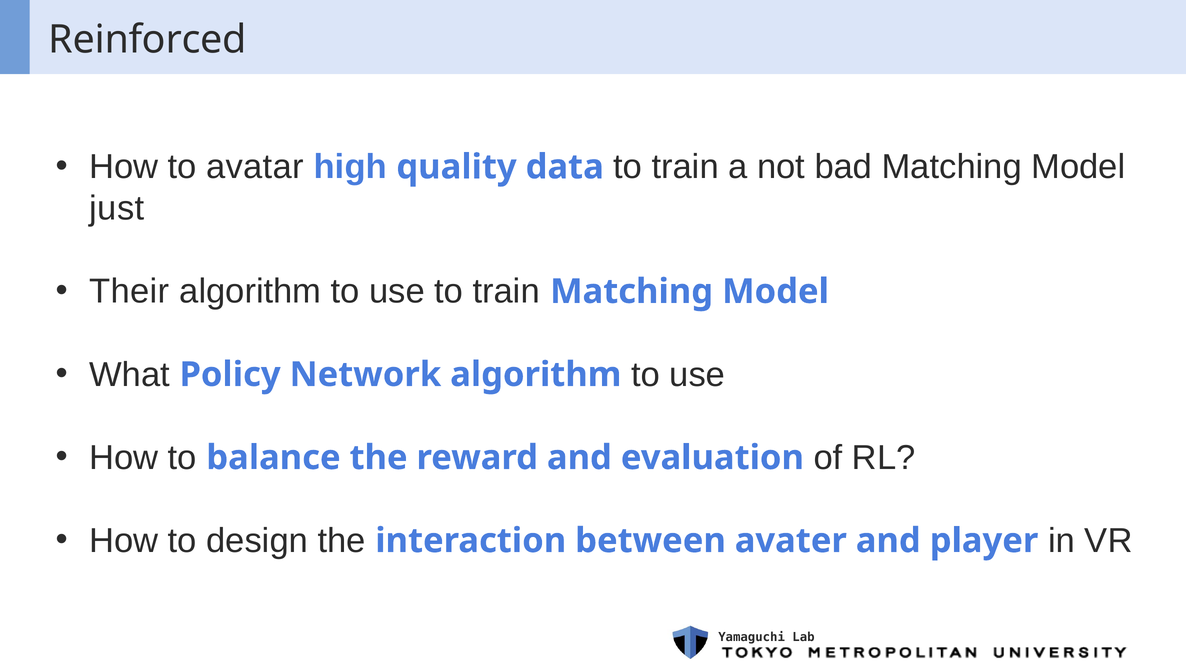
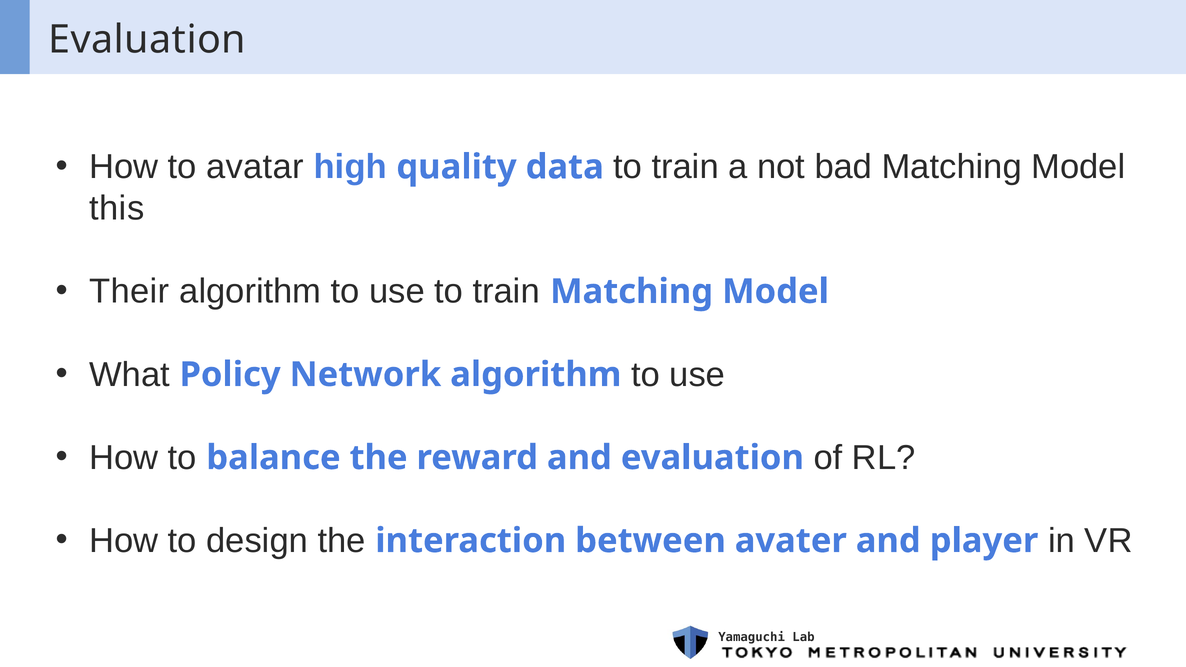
Reinforced: Reinforced -> Evaluation (147, 40)
just: just -> this (117, 209)
